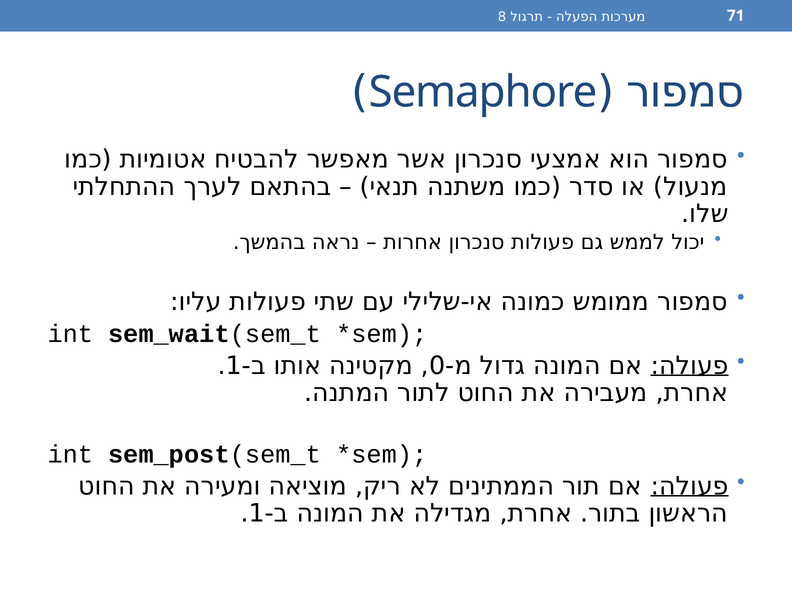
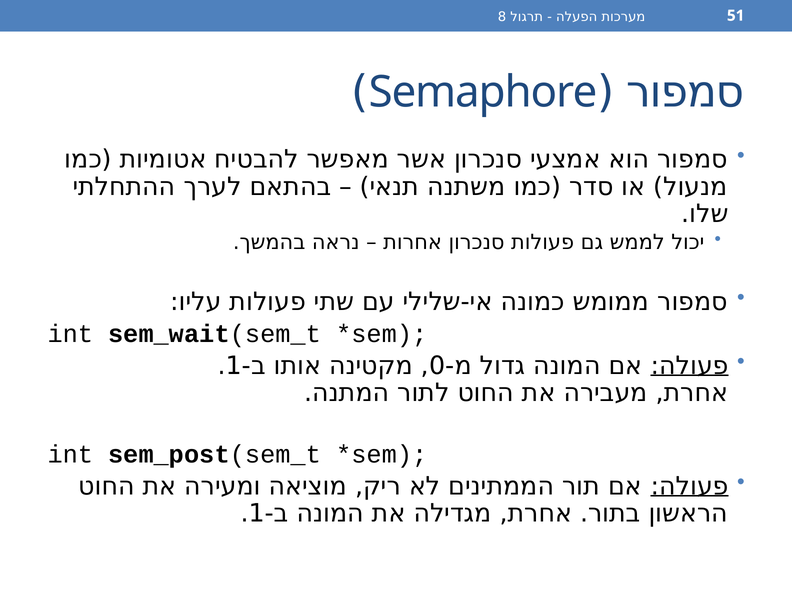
71: 71 -> 51 (736, 16)
